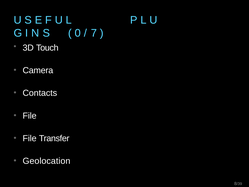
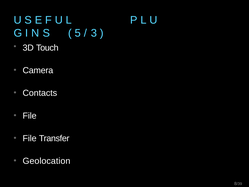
0: 0 -> 5 (78, 33)
7: 7 -> 3 (94, 33)
